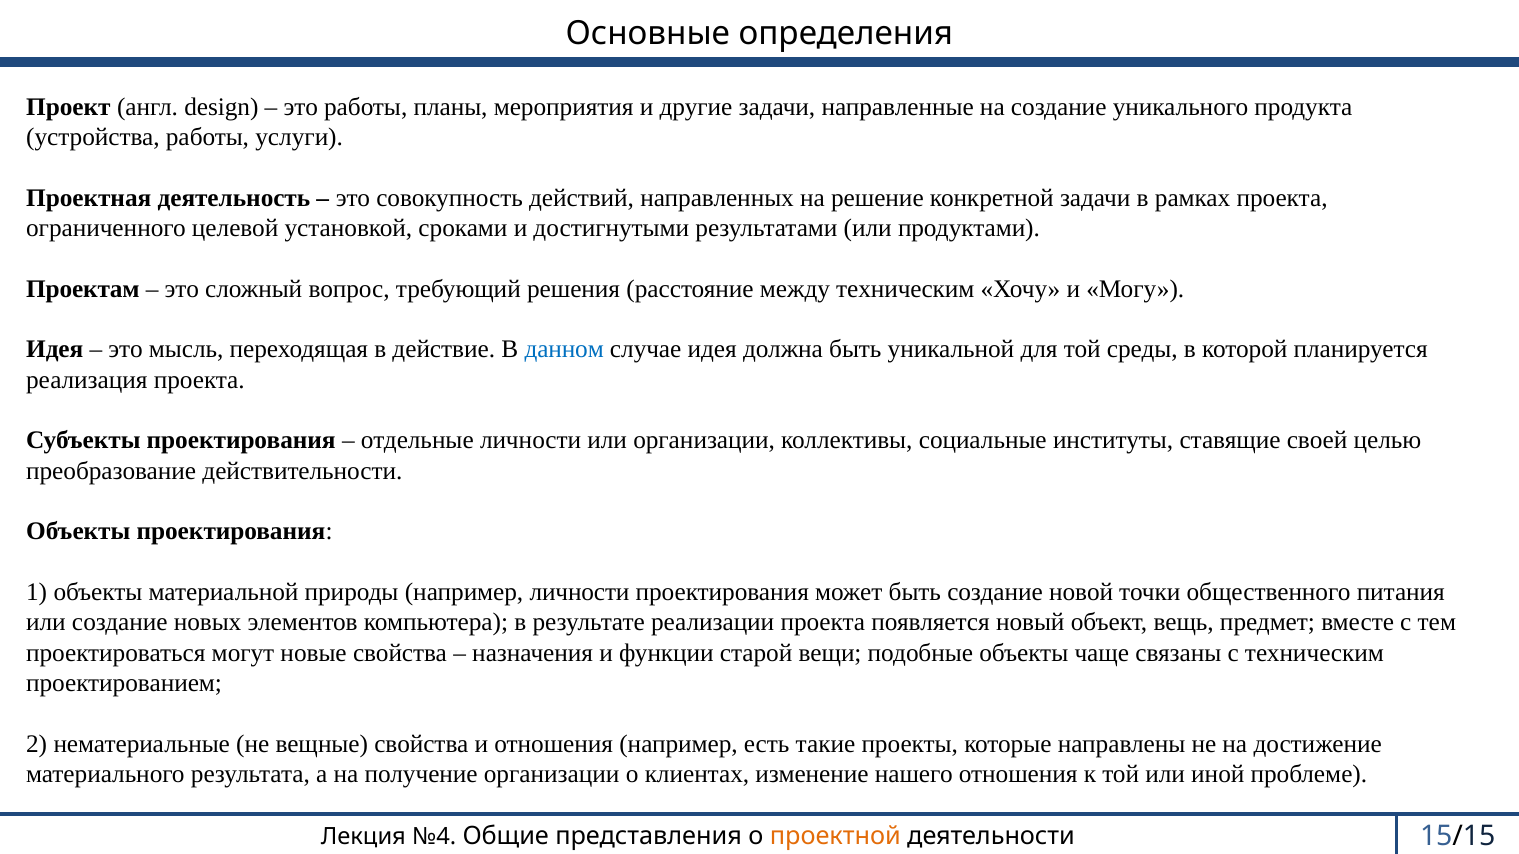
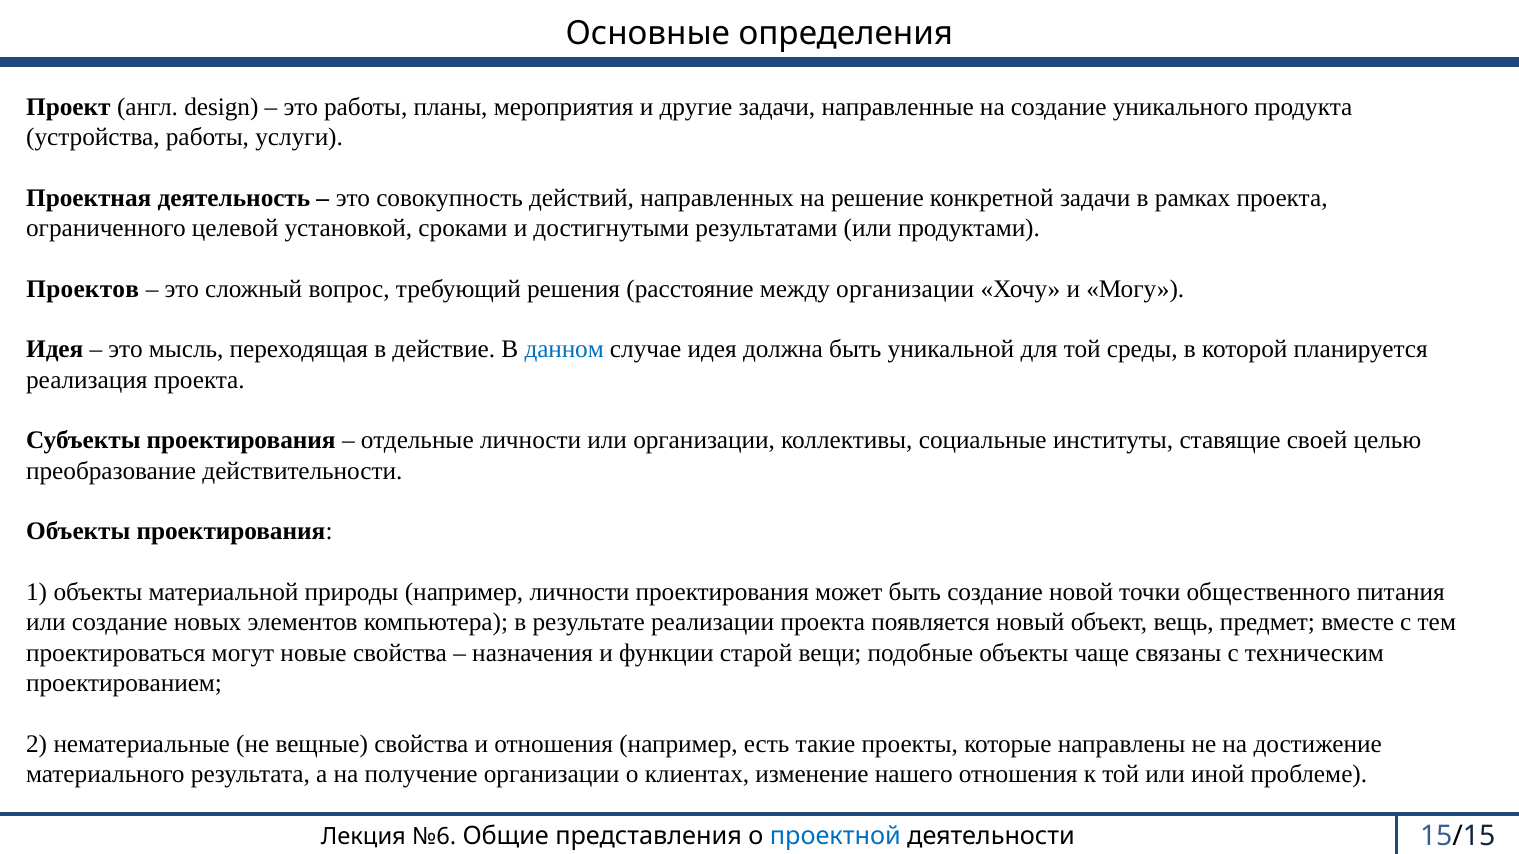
Проектам: Проектам -> Проектов (83, 289)
между техническим: техническим -> организации (905, 289)
№4: №4 -> №6 (434, 837)
проектной colour: orange -> blue (835, 837)
